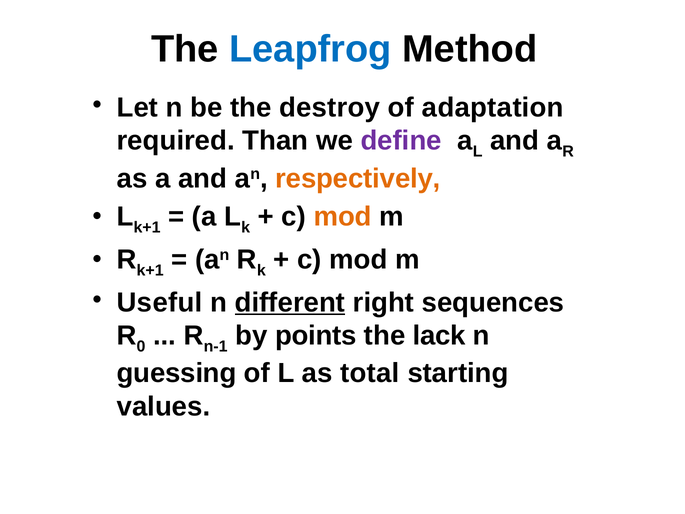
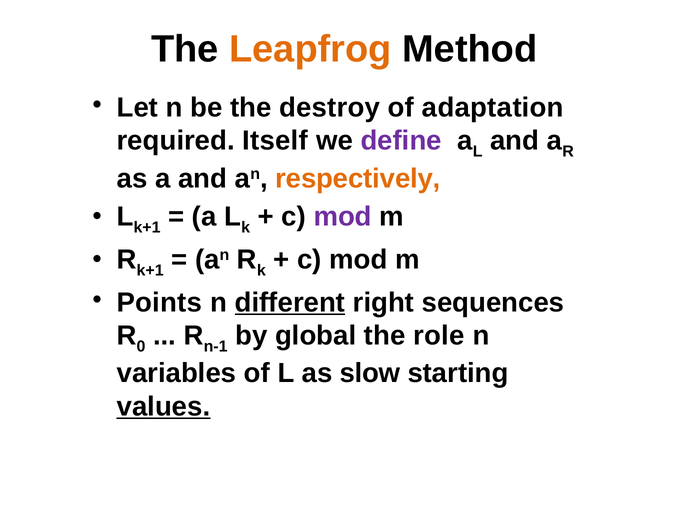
Leapfrog colour: blue -> orange (310, 49)
Than: Than -> Itself (275, 141)
mod colour: orange -> purple (343, 217)
Useful: Useful -> Points (160, 302)
points: points -> global (316, 335)
lack: lack -> role (439, 335)
guessing: guessing -> variables (177, 373)
total: total -> slow (370, 373)
values underline: none -> present (164, 406)
